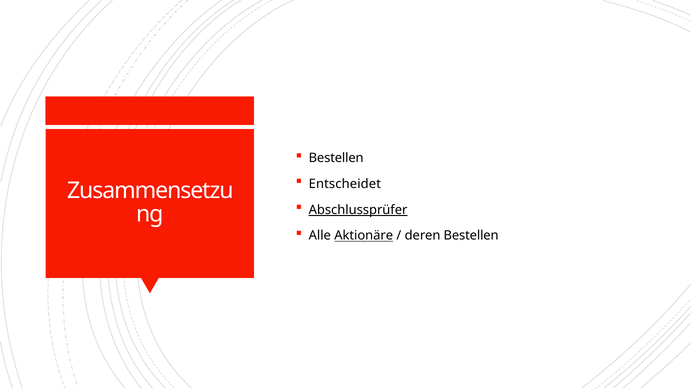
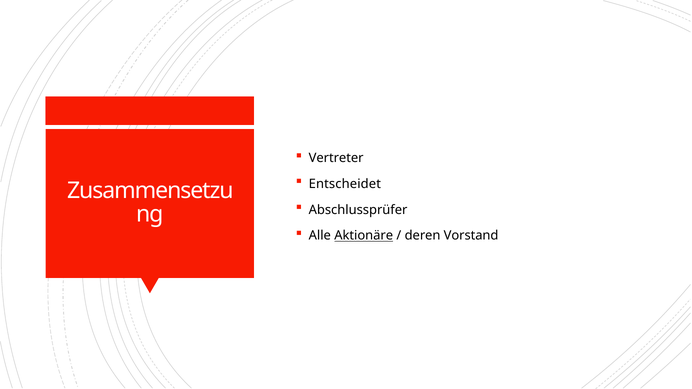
Bestellen: Bestellen -> Vertreter (336, 158)
Abschlussprüfer underline: present -> none (358, 210)
deren Bestellen: Bestellen -> Vorstand (471, 236)
